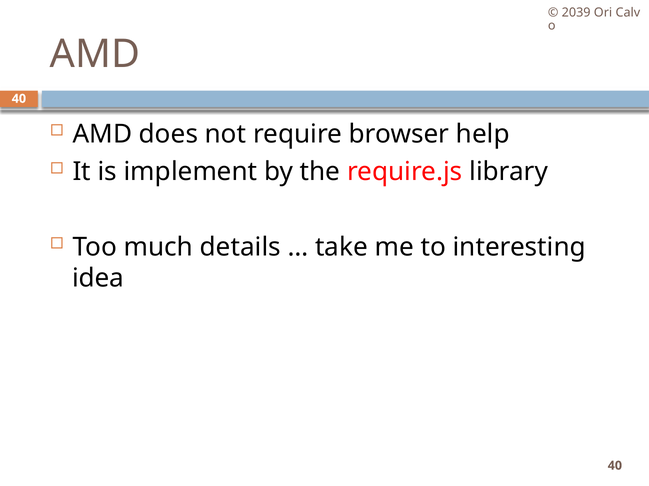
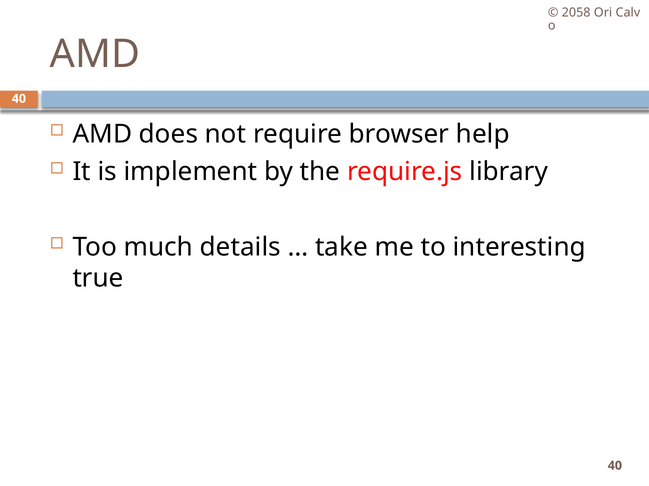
2039: 2039 -> 2058 (576, 13)
idea: idea -> true (98, 279)
